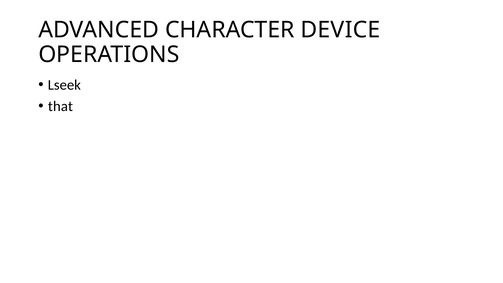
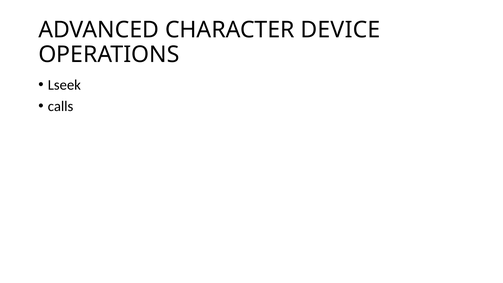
that: that -> calls (61, 106)
